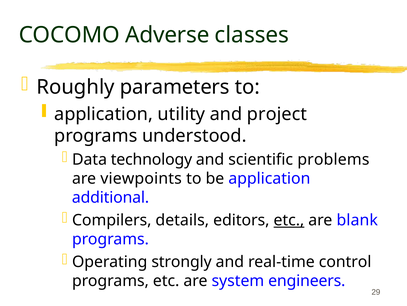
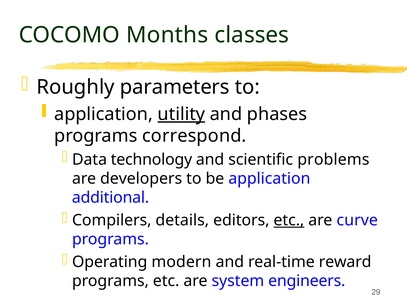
Adverse: Adverse -> Months (167, 35)
utility underline: none -> present (181, 114)
project: project -> phases (277, 114)
understood: understood -> correspond (194, 136)
viewpoints: viewpoints -> developers (141, 178)
blank: blank -> curve (357, 220)
strongly: strongly -> modern (181, 261)
control: control -> reward (345, 261)
